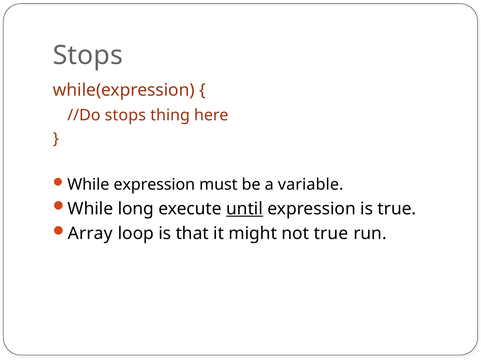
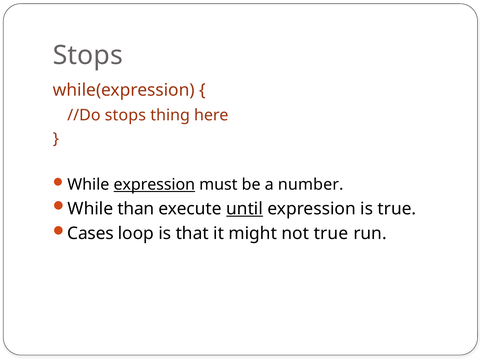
expression underline: none -> present (154, 185)
variable: variable -> number (311, 185)
long: long -> than (136, 209)
Array: Array -> Cases (90, 234)
